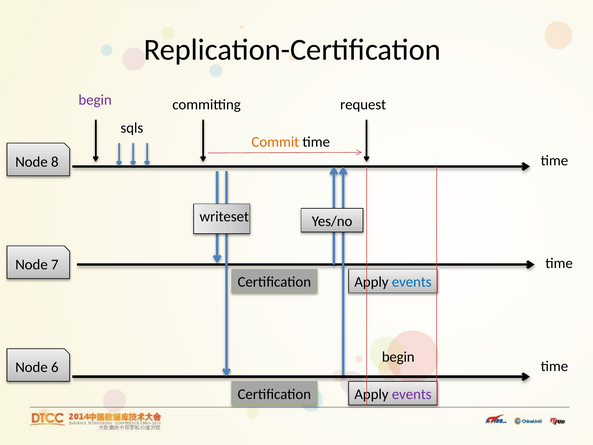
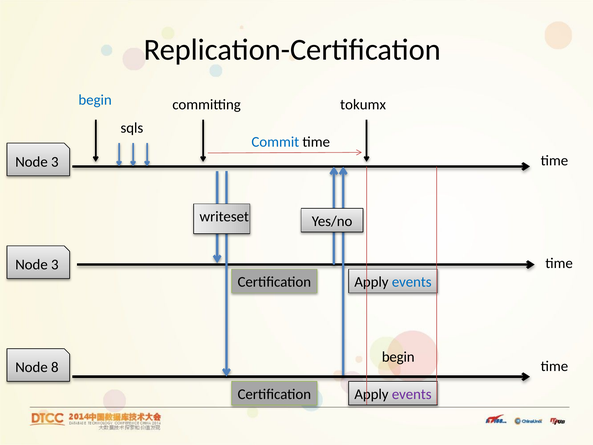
begin colour: purple -> blue (95, 100)
request: request -> tokumx (363, 104)
Commit colour: orange -> blue (275, 142)
8: 8 -> 3 (55, 162)
7: 7 -> 3 (55, 264)
6: 6 -> 8 (55, 367)
